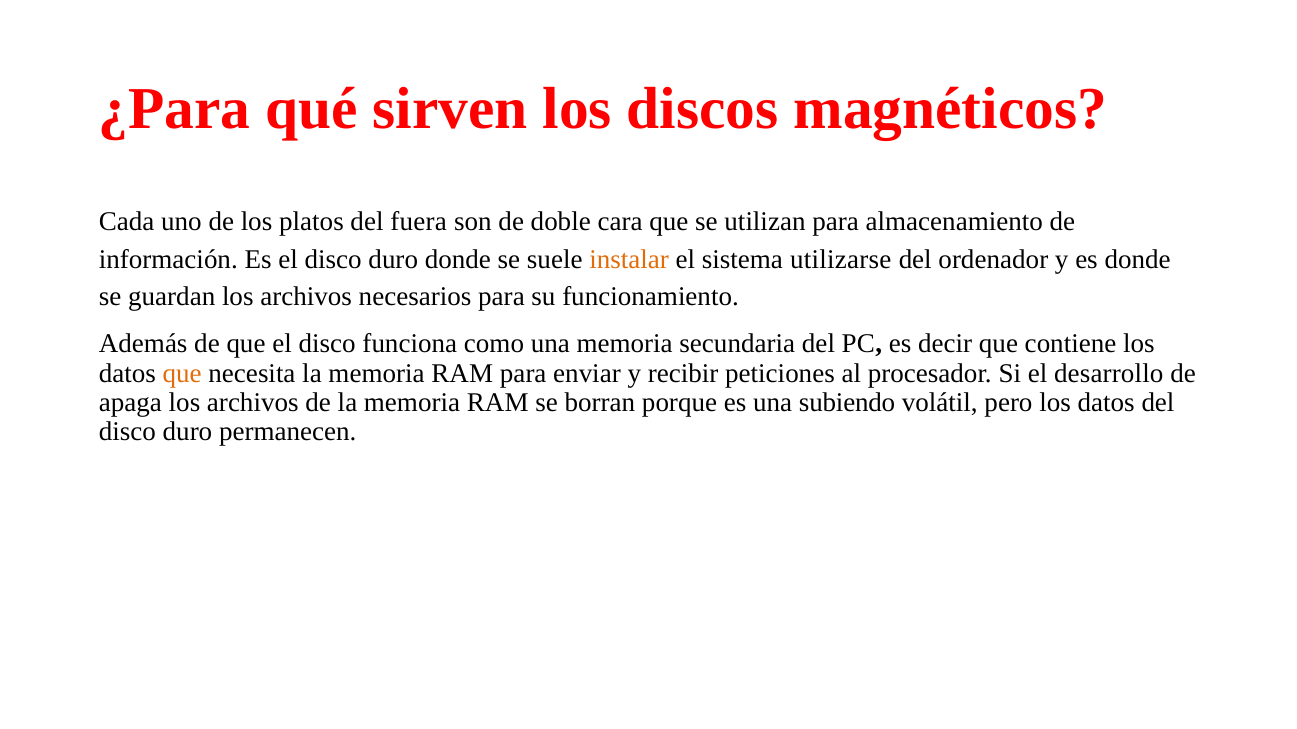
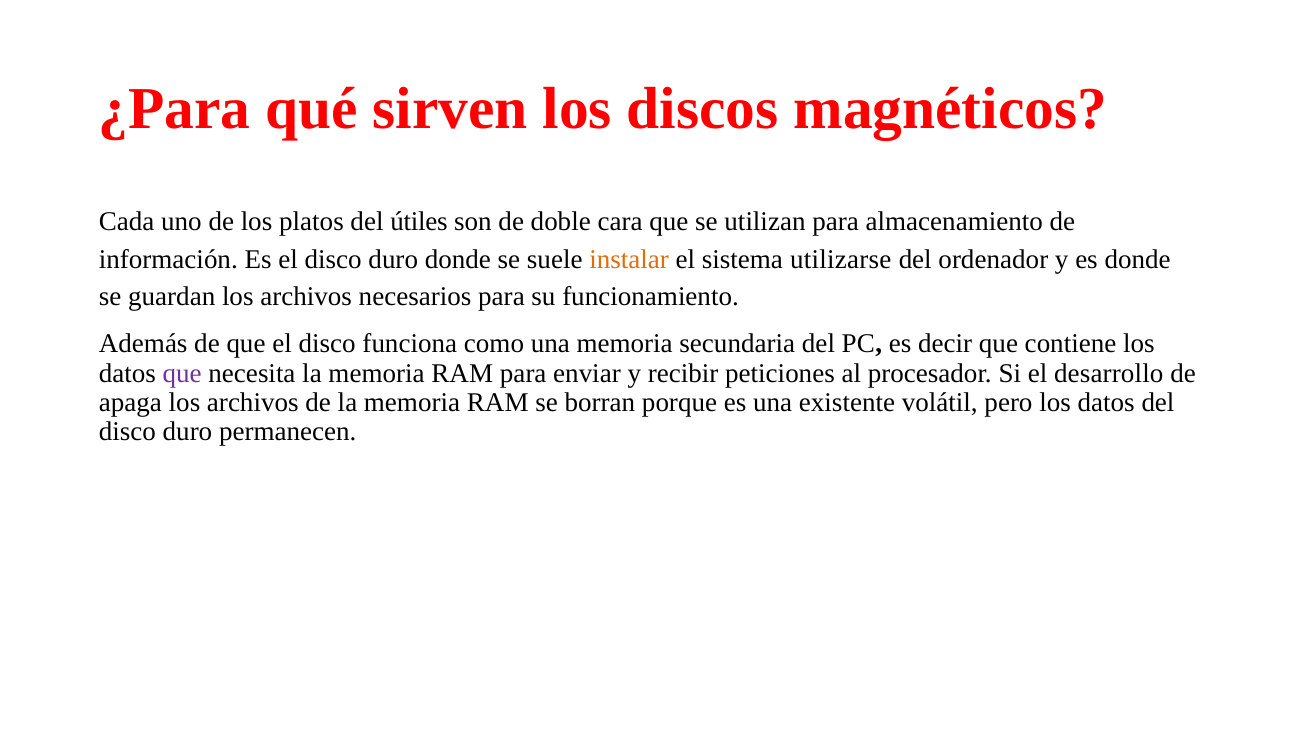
fuera: fuera -> útiles (419, 222)
que colour: orange -> purple (182, 374)
subiendo: subiendo -> existente (847, 403)
